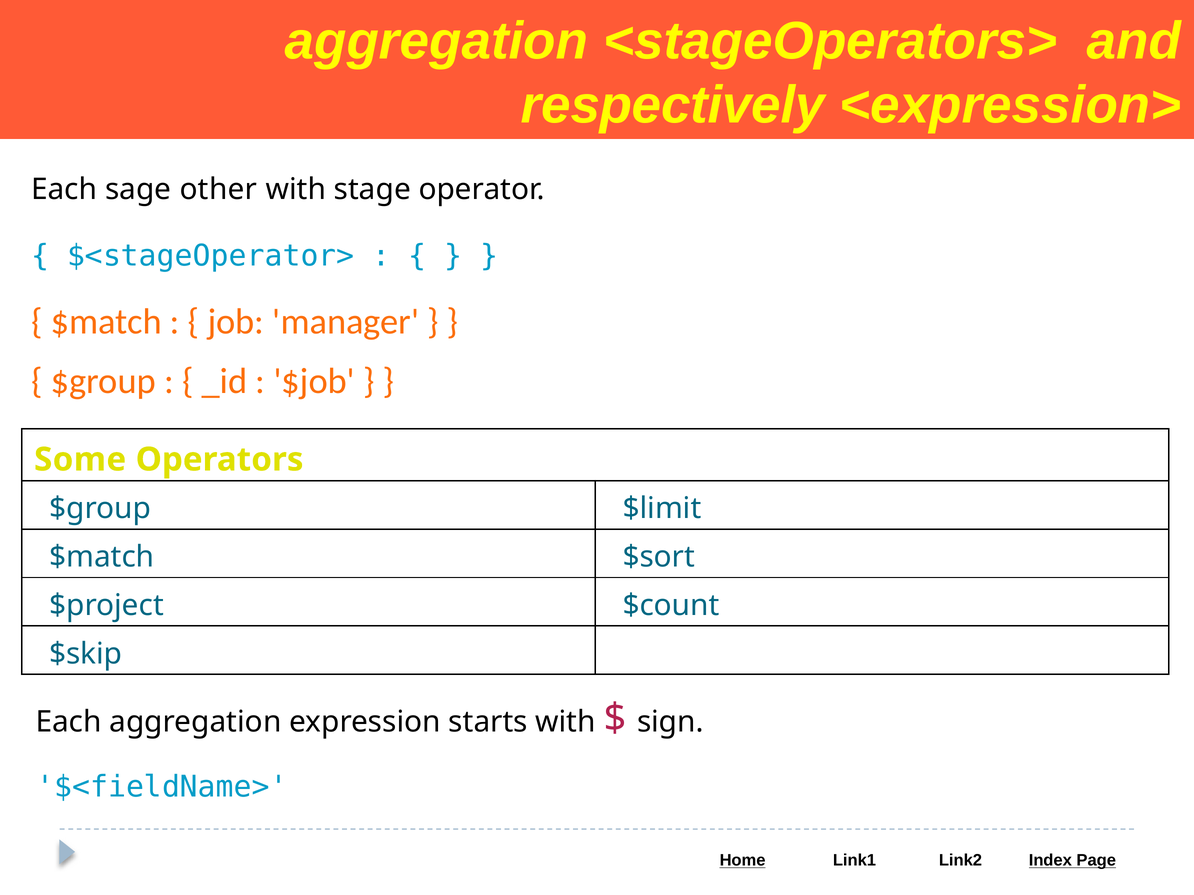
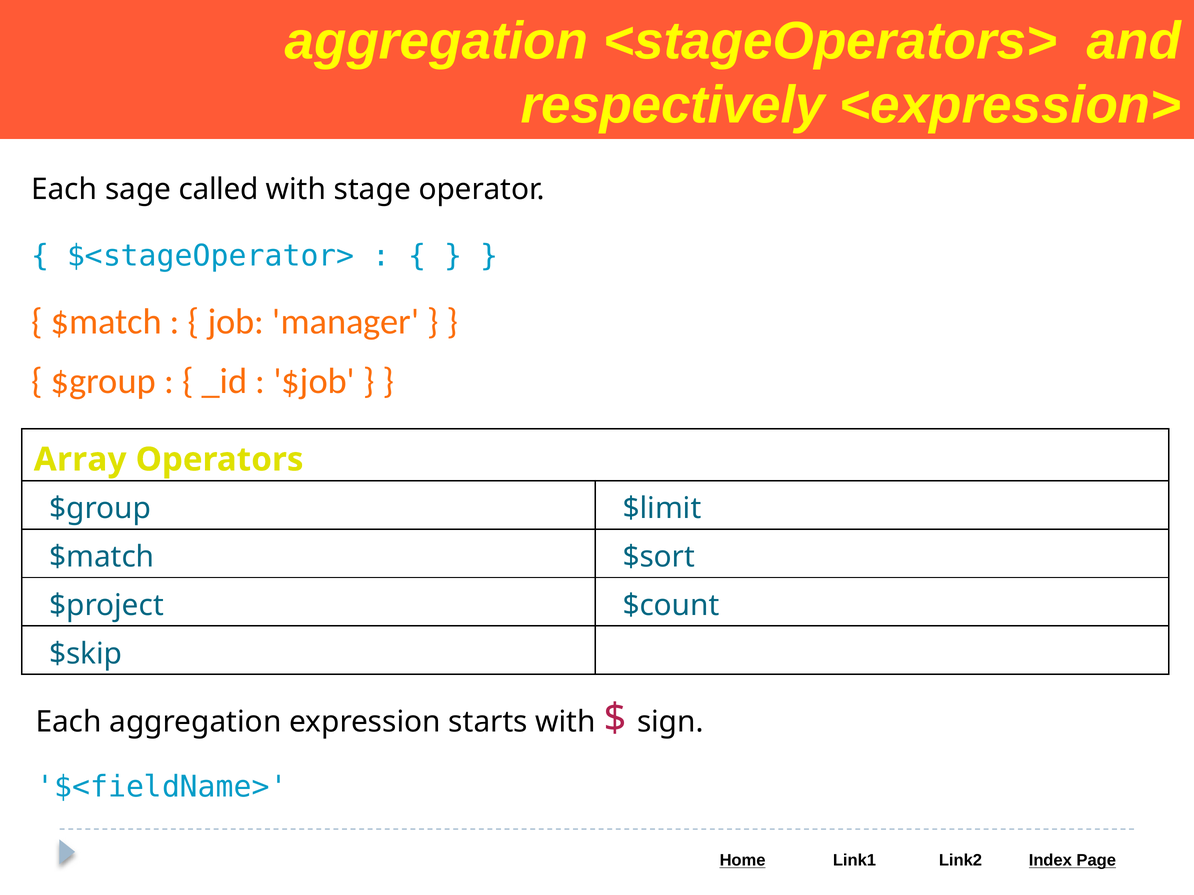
other: other -> called (219, 190)
Some: Some -> Array (80, 460)
